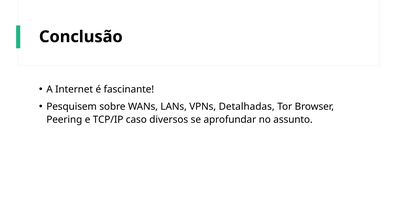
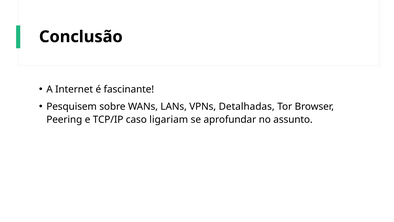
diversos: diversos -> ligariam (169, 119)
